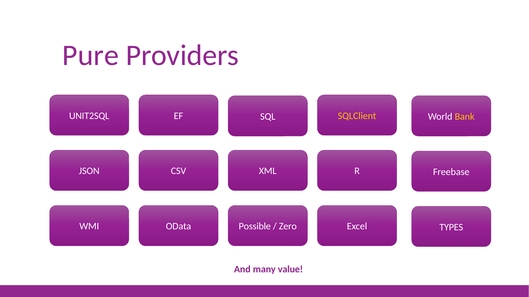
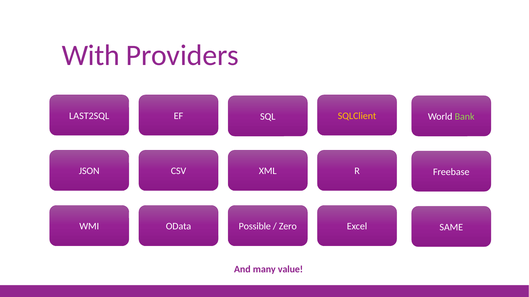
Pure: Pure -> With (91, 56)
UNIT2SQL: UNIT2SQL -> LAST2SQL (89, 116)
Bank colour: yellow -> light green (465, 117)
TYPES: TYPES -> SAME (451, 228)
